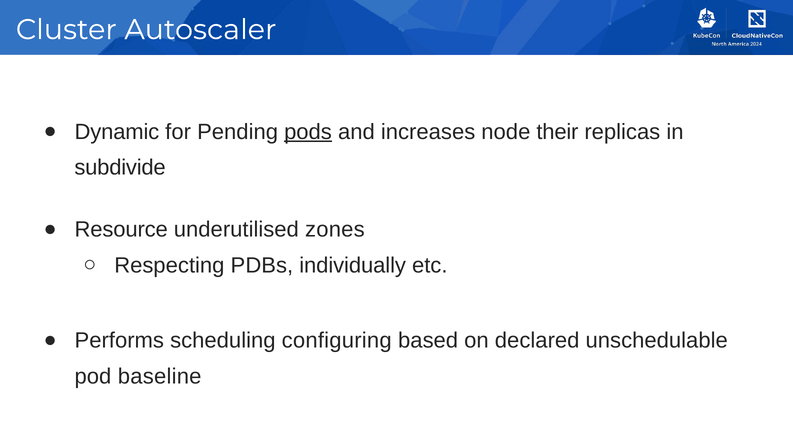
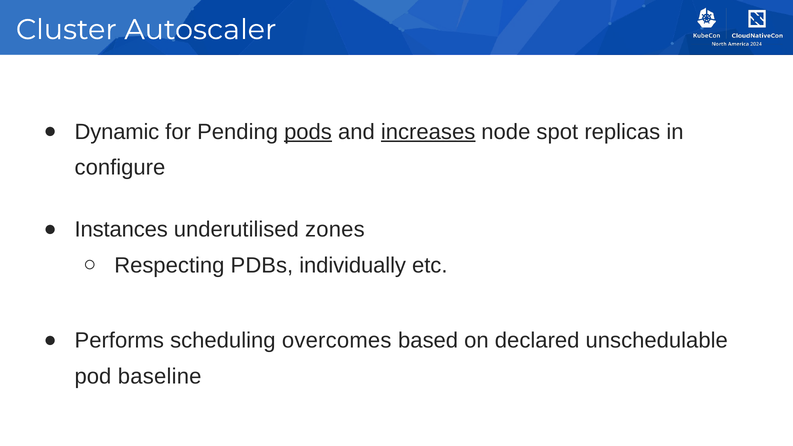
increases underline: none -> present (428, 132)
their: their -> spot (557, 132)
subdivide: subdivide -> configure (120, 168)
Resource: Resource -> Instances (121, 230)
configuring: configuring -> overcomes (337, 341)
